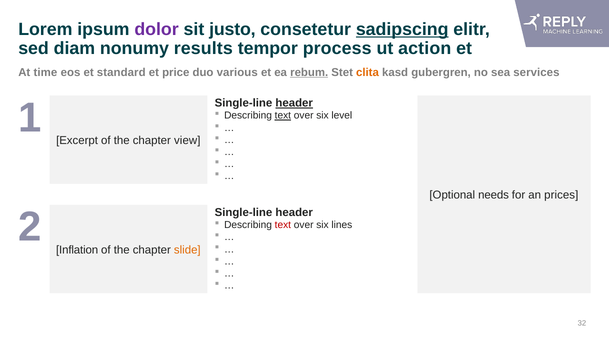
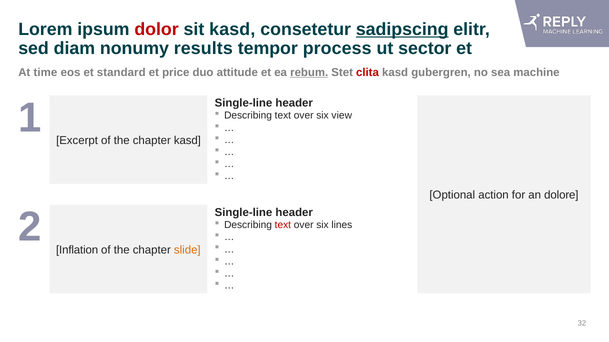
dolor colour: purple -> red (157, 29)
sit justo: justo -> kasd (232, 29)
action: action -> sector (425, 49)
various: various -> attitude (237, 73)
clita colour: orange -> red (367, 73)
services: services -> machine (536, 73)
header underline: present -> none (294, 103)
text underline: present -> none (283, 116)
level: level -> view (342, 116)
chapter view: view -> kasd (187, 141)
needs: needs -> action (493, 195)
prices: prices -> dolore (561, 195)
